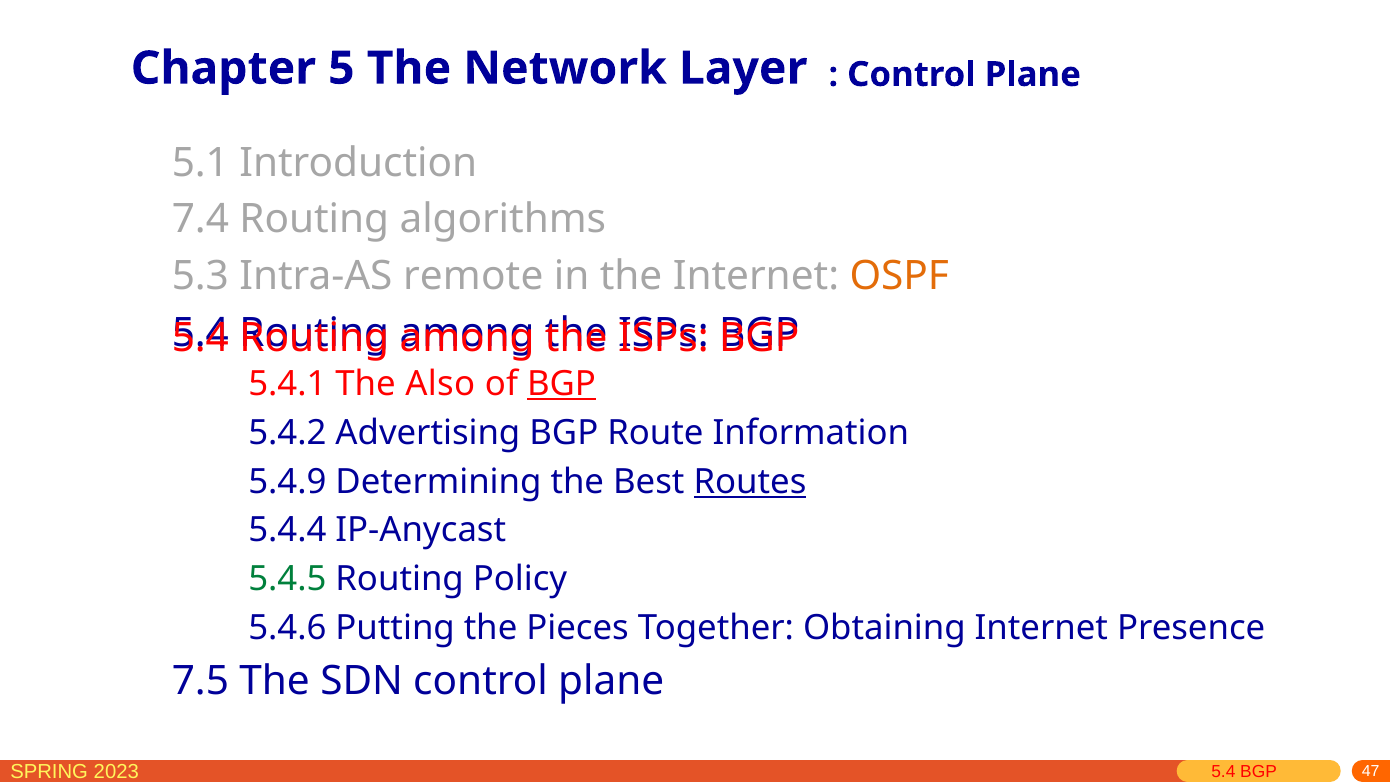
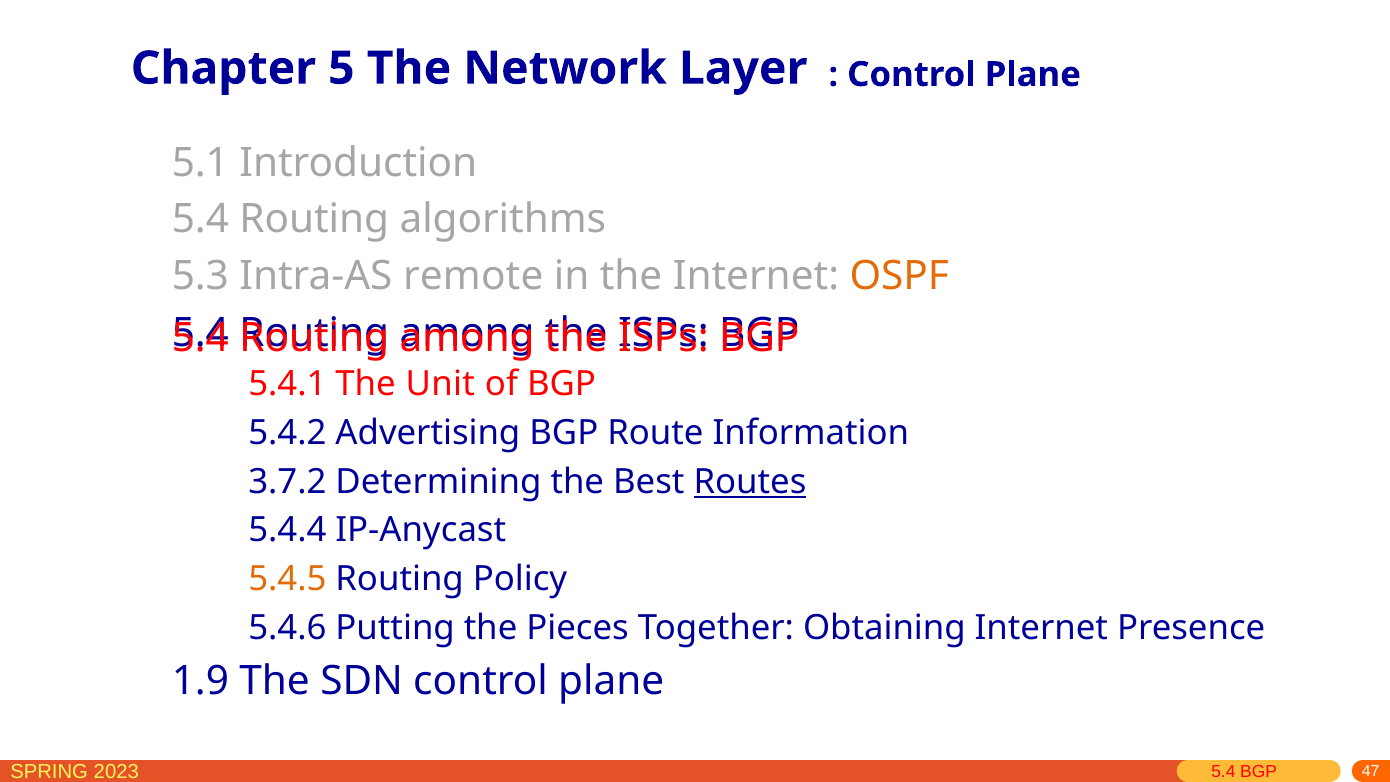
7.4: 7.4 -> 5.4 (200, 219)
Also: Also -> Unit (440, 384)
BGP underline: present -> none (561, 384)
5.4.9: 5.4.9 -> 3.7.2 (287, 482)
5.4.5 colour: green -> orange (287, 579)
7.5: 7.5 -> 1.9 (200, 681)
